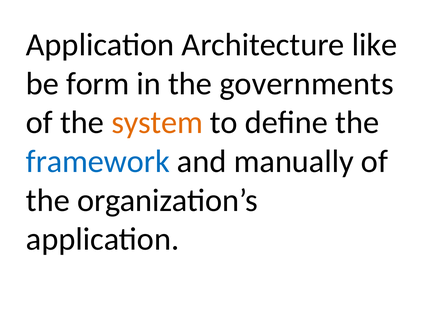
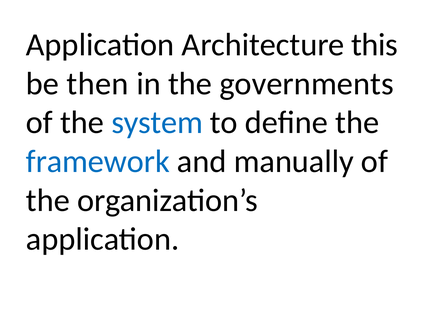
like: like -> this (375, 45)
form: form -> then (98, 84)
system colour: orange -> blue (157, 123)
